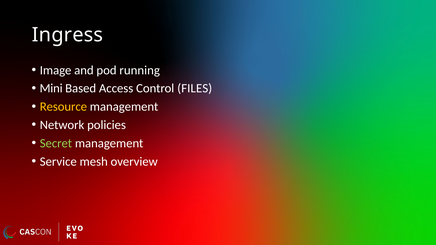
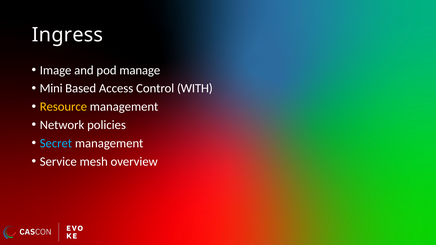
running: running -> manage (140, 70)
FILES: FILES -> WITH (195, 89)
Secret colour: light green -> light blue (56, 143)
